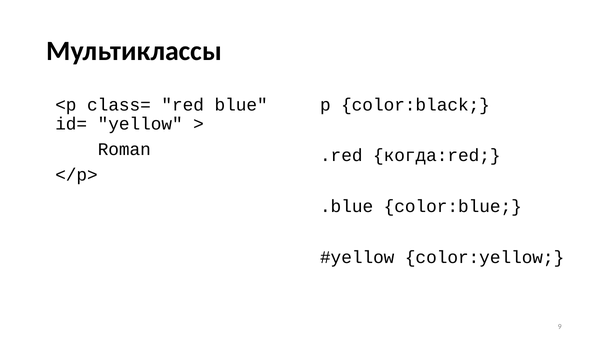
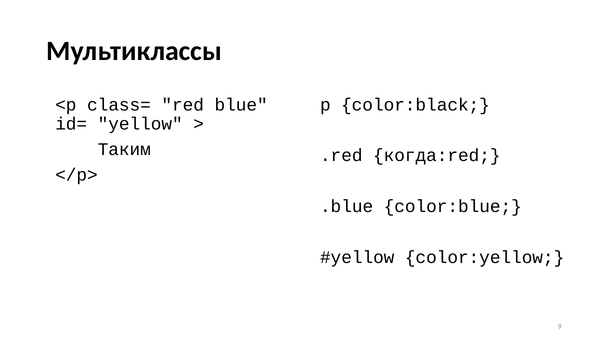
Roman: Roman -> Таким (124, 149)
